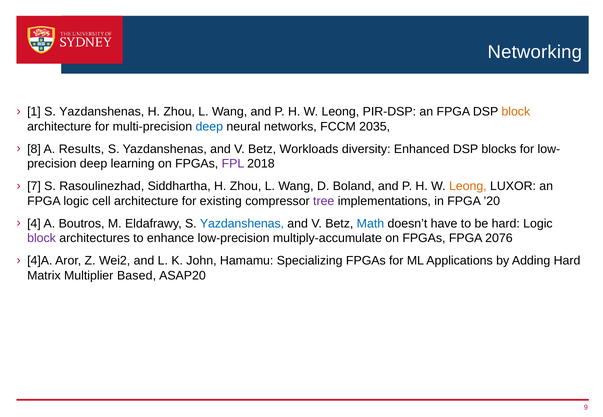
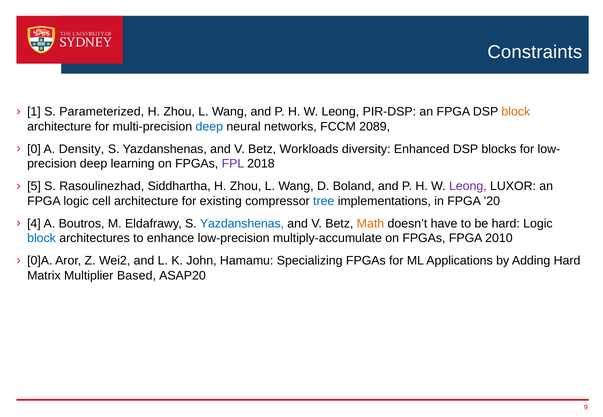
Networking: Networking -> Constraints (535, 52)
1 S Yazdanshenas: Yazdanshenas -> Parameterized (102, 112)
2035: 2035 -> 2089 (375, 127)
8: 8 -> 0 (34, 149)
Results: Results -> Density (82, 149)
7: 7 -> 5 (34, 186)
Leong colour: orange -> purple (468, 186)
tree colour: purple -> blue (324, 201)
Math colour: blue -> orange (370, 224)
block colour: purple -> blue (42, 239)
2076: 2076 -> 2010 (499, 239)
4]A: 4]A -> 0]A (40, 261)
